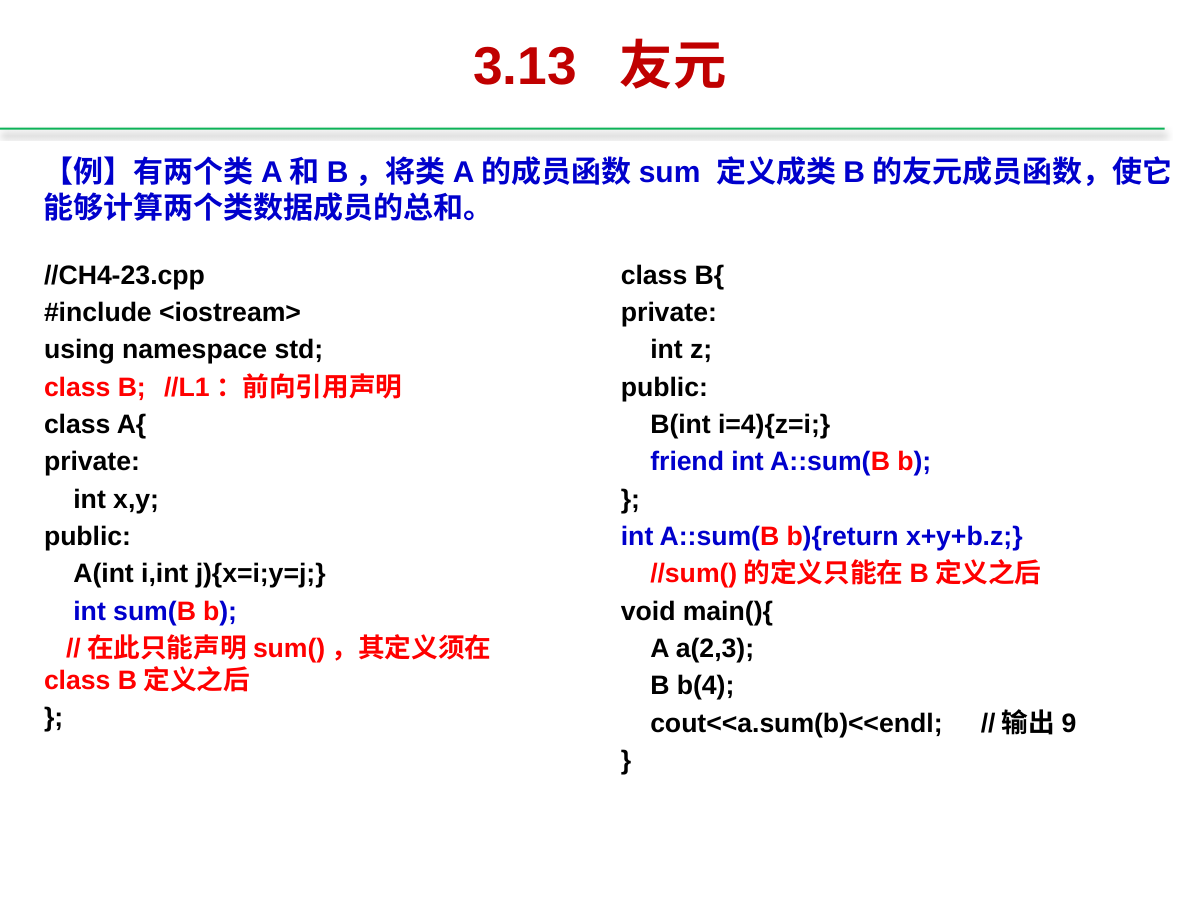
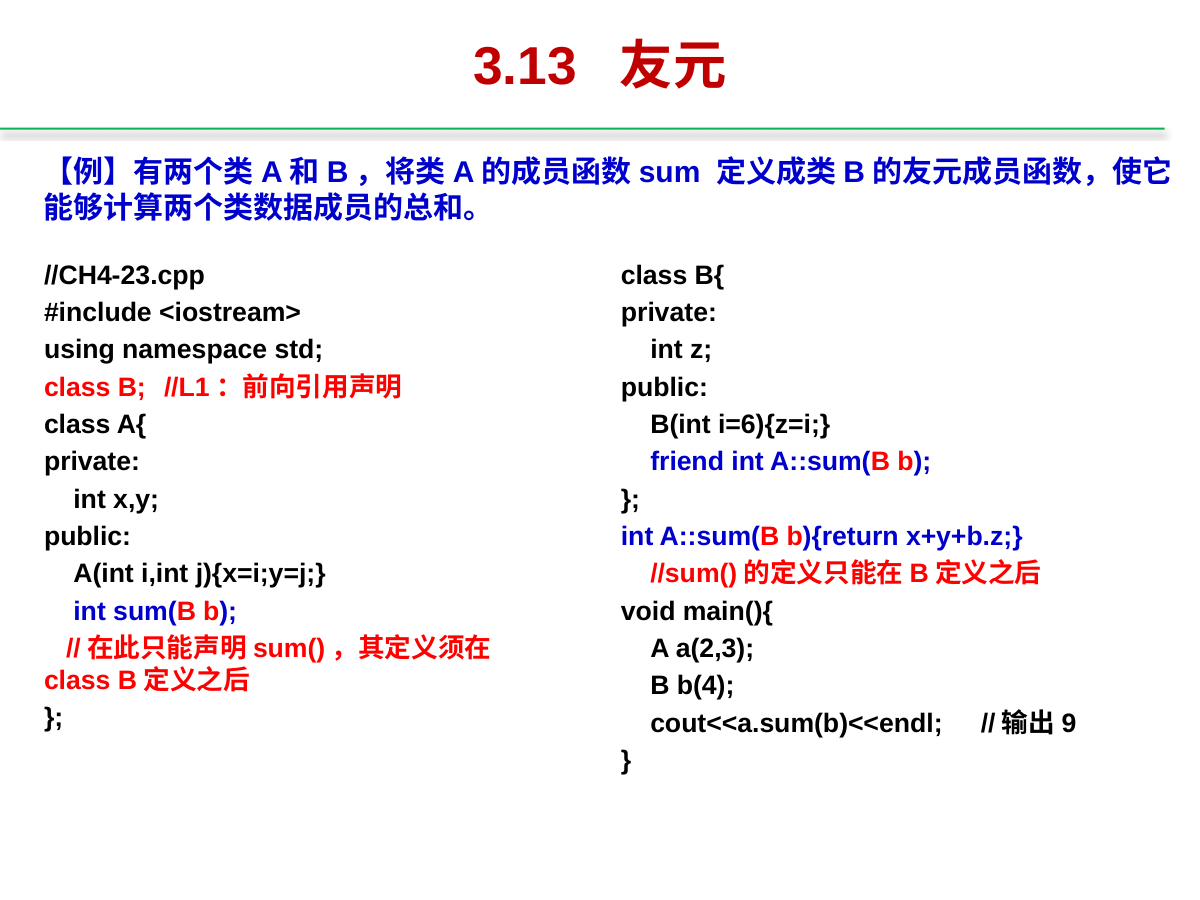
i=4){z=i: i=4){z=i -> i=6){z=i (774, 425)
